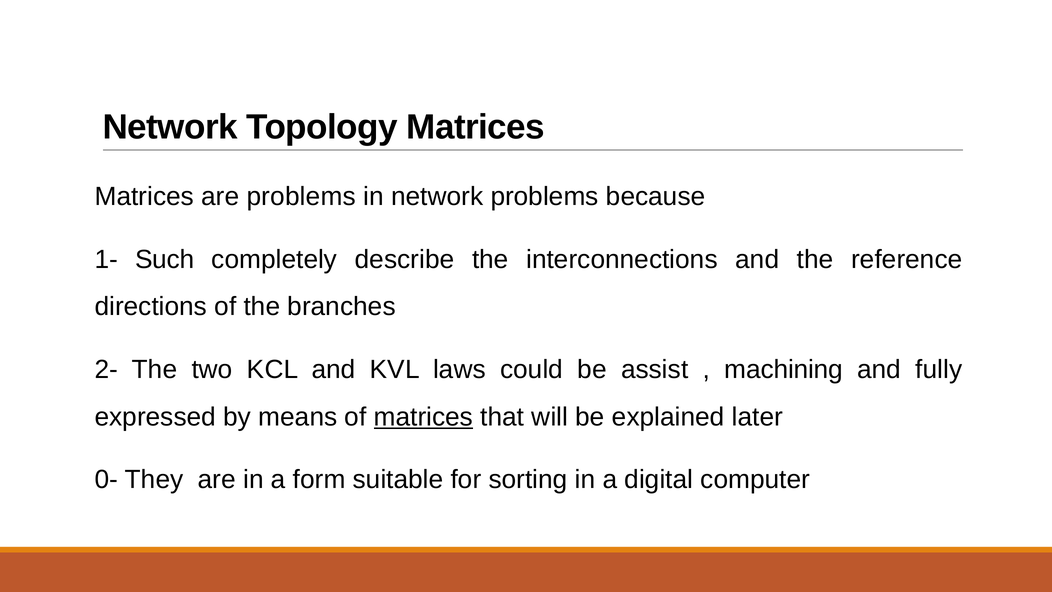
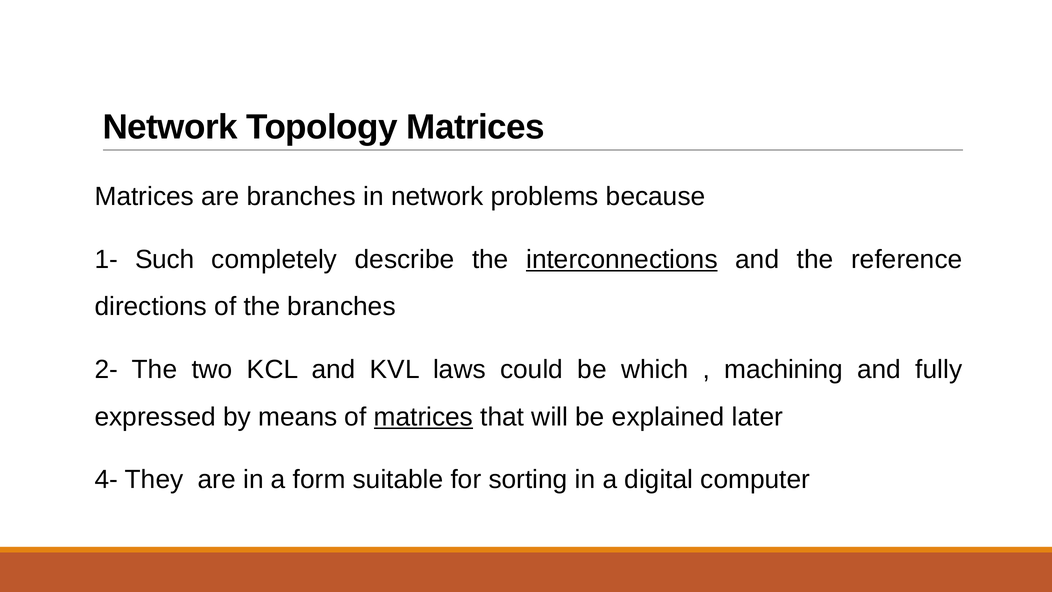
are problems: problems -> branches (301, 197)
interconnections underline: none -> present (622, 259)
assist: assist -> which (655, 369)
0-: 0- -> 4- (106, 479)
